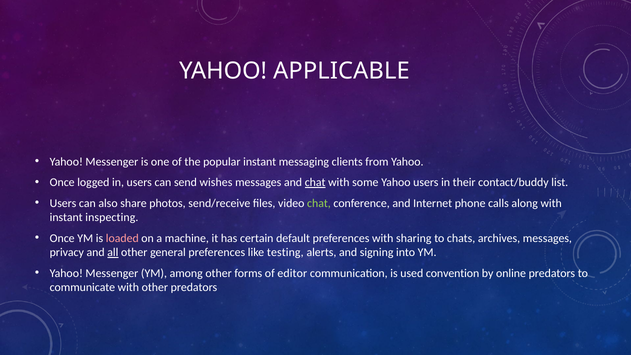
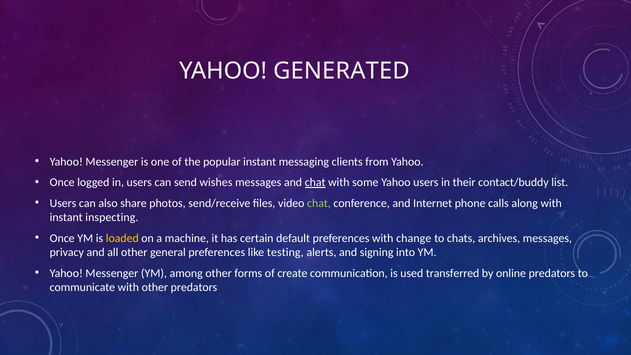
APPLICABLE: APPLICABLE -> GENERATED (341, 71)
loaded colour: pink -> yellow (122, 238)
sharing: sharing -> change (414, 238)
all underline: present -> none (113, 252)
editor: editor -> create (292, 273)
convention: convention -> transferred (453, 273)
